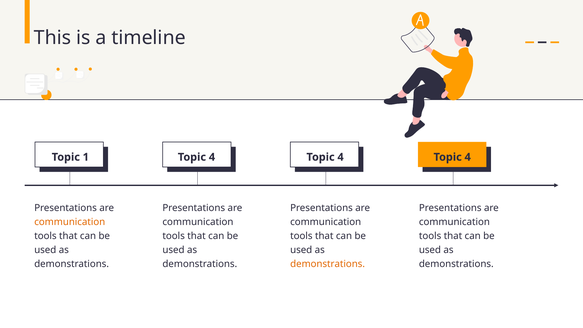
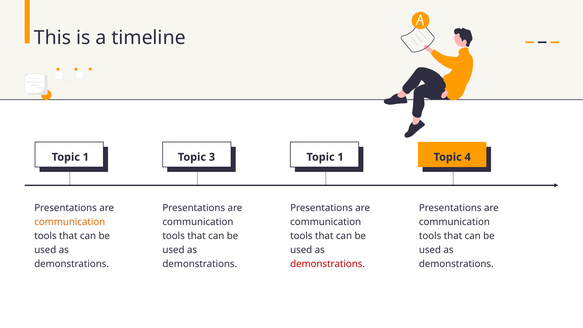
1 Topic 4: 4 -> 3 (212, 157)
4: 4 -> 1 (341, 157)
demonstrations colour: orange -> red (328, 264)
